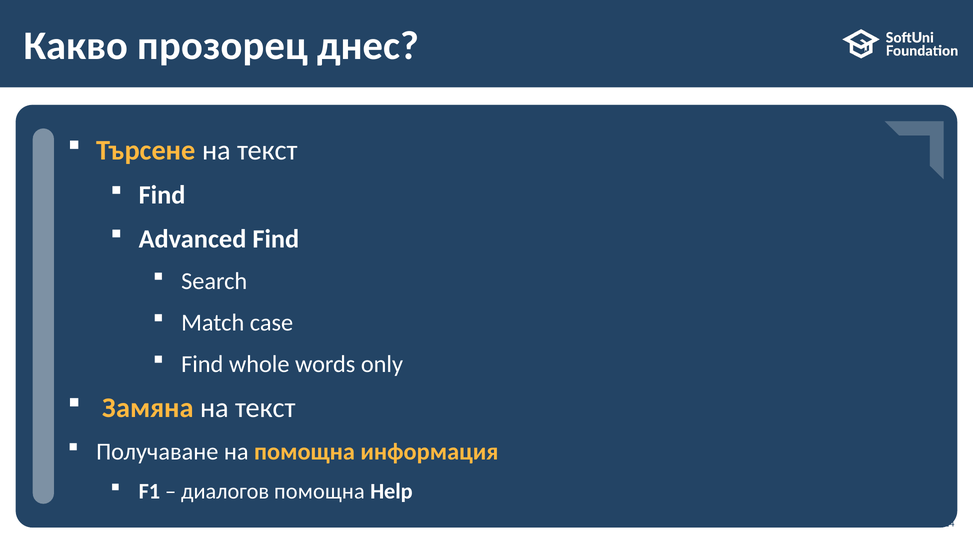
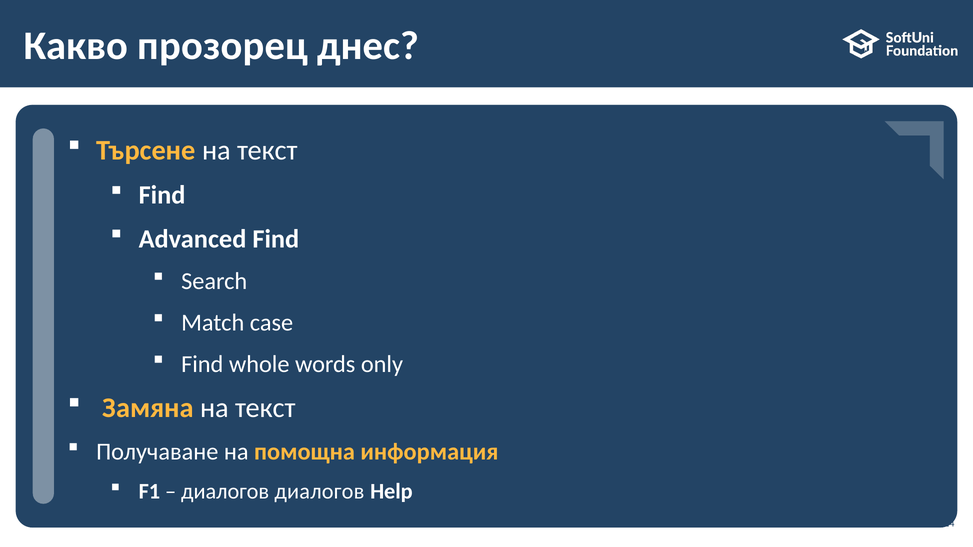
диалогов помощна: помощна -> диалогов (319, 492)
